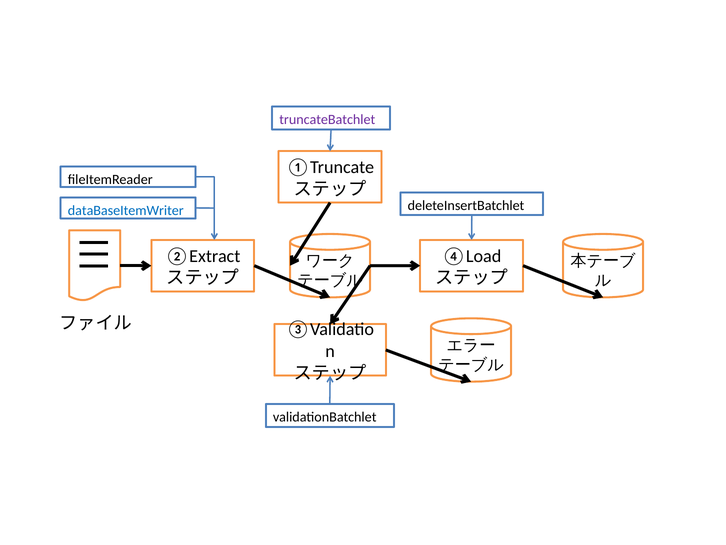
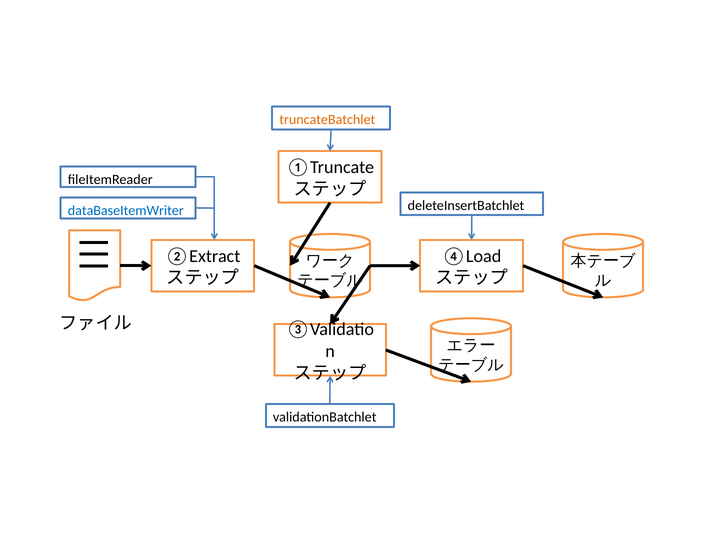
truncateBatchlet colour: purple -> orange (327, 119)
